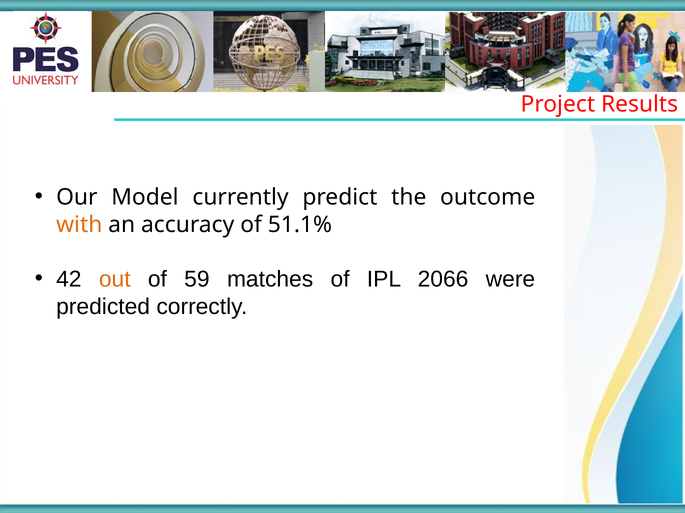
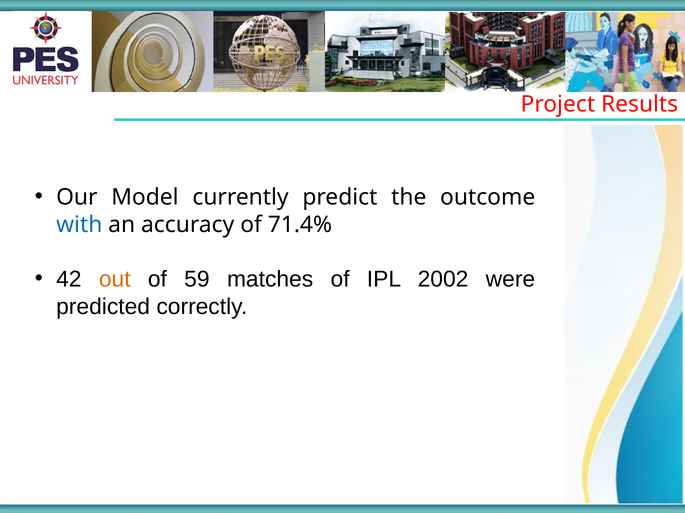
with colour: orange -> blue (79, 225)
51.1%: 51.1% -> 71.4% (300, 225)
2066: 2066 -> 2002 (443, 280)
